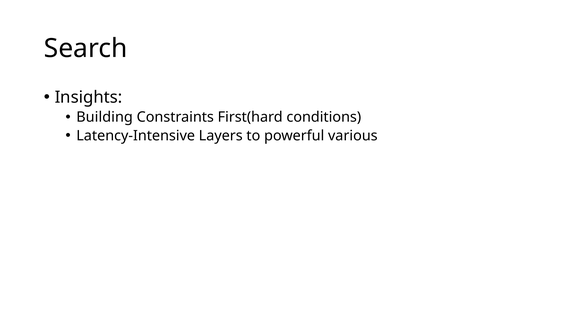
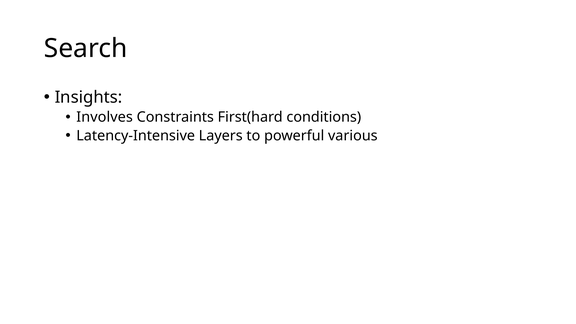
Building: Building -> Involves (105, 117)
